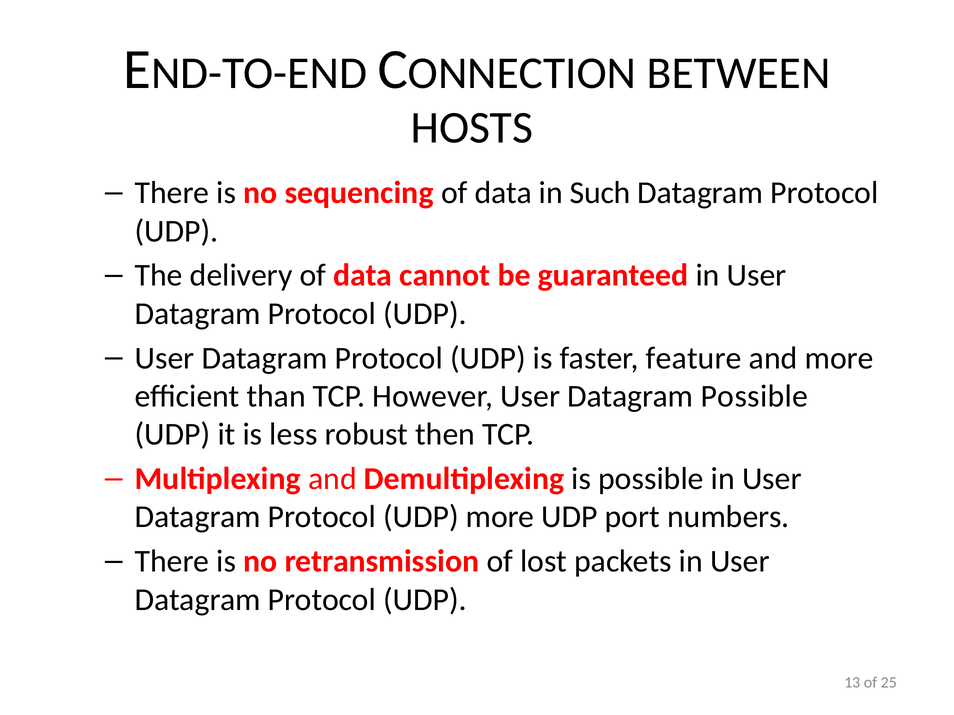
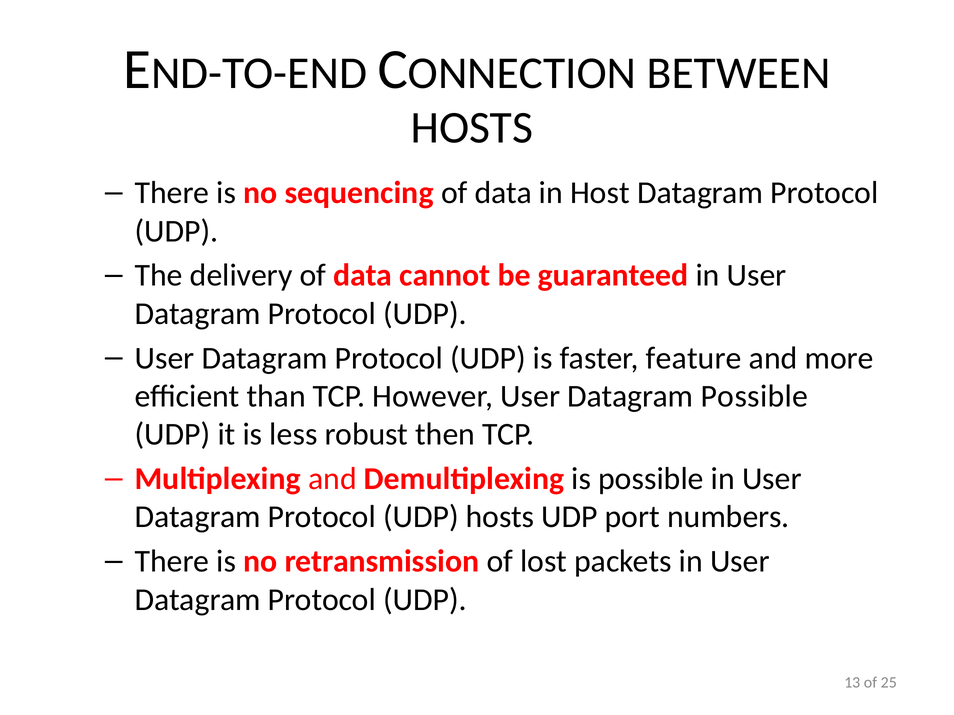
Such: Such -> Host (600, 193)
UDP more: more -> hosts (500, 517)
